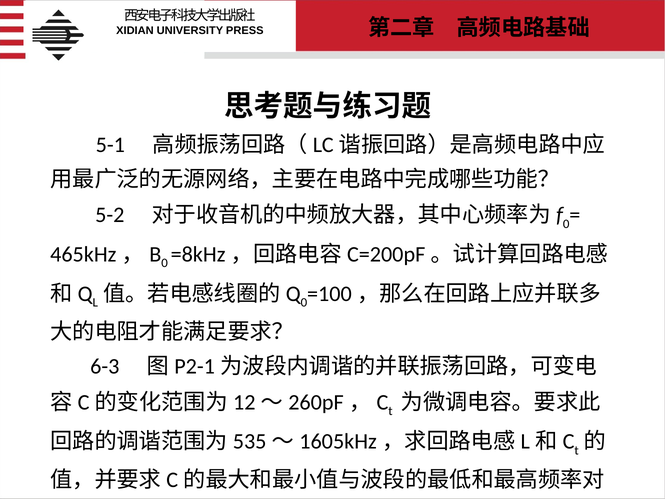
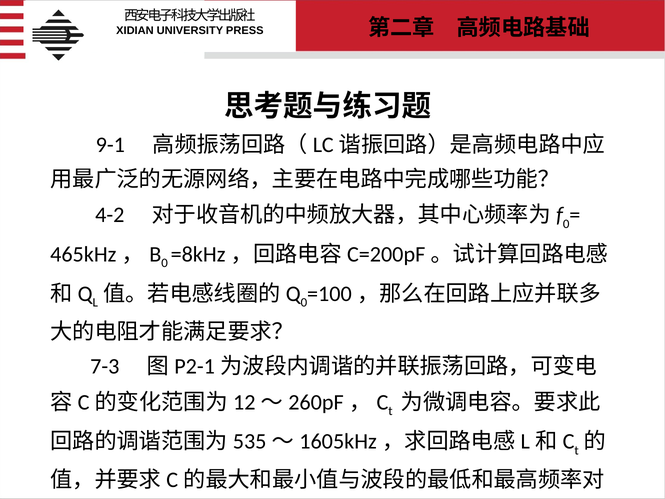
5-1: 5-1 -> 9-1 (110, 145)
5-2: 5-2 -> 4-2 (110, 215)
6-3: 6-3 -> 7-3 (105, 366)
